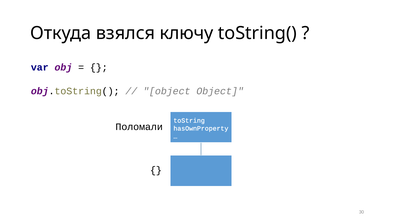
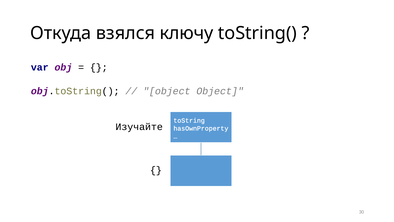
Поломали: Поломали -> Изучайте (139, 127)
